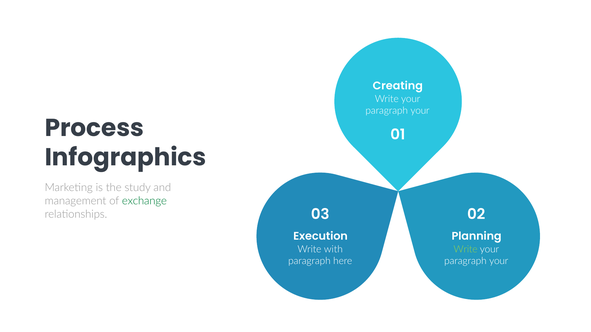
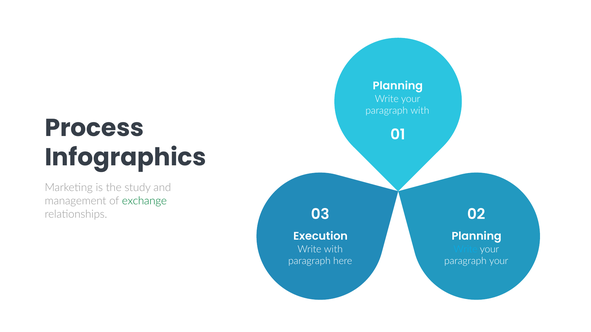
Creating: Creating -> Planning (398, 86)
your: your -> with (420, 111)
Write colour: light green -> light blue (466, 250)
